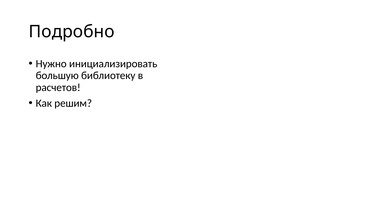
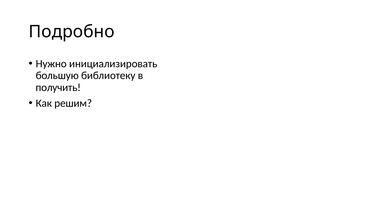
расчетов: расчетов -> получить (58, 87)
